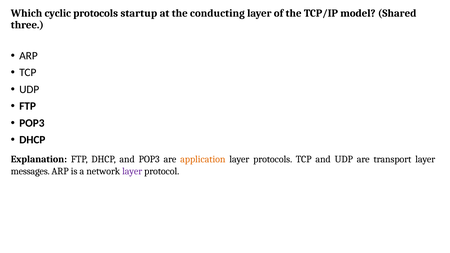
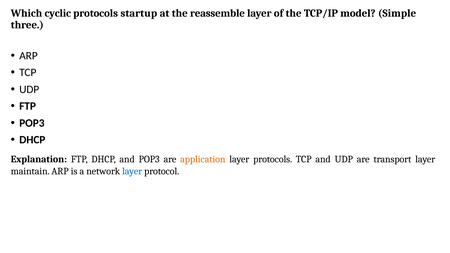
conducting: conducting -> reassemble (217, 13)
Shared: Shared -> Simple (397, 13)
messages: messages -> maintain (30, 171)
layer colour: purple -> blue (132, 171)
